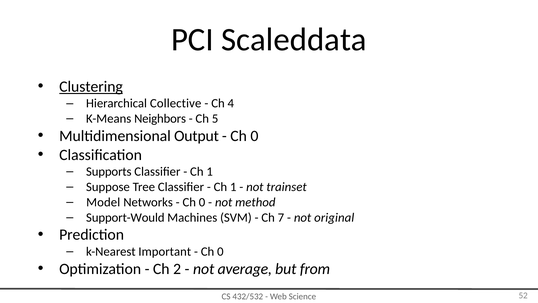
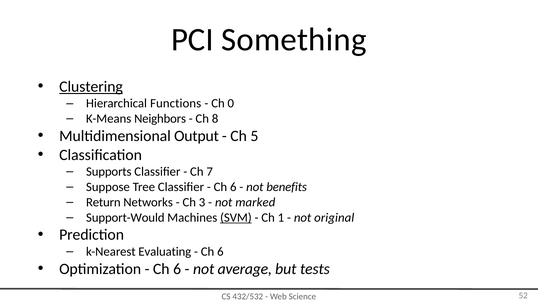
Scaleddata: Scaleddata -> Something (294, 40)
Collective: Collective -> Functions (176, 103)
4: 4 -> 0 (231, 103)
5: 5 -> 8 (215, 119)
0: 0 -> 5 (254, 136)
1: 1 -> 7 (210, 172)
1: 1 -> 6 (233, 187)
trainset: trainset -> benefits (287, 187)
Model: Model -> Return (103, 202)
0: 0 -> 3 (202, 202)
method: method -> marked (255, 202)
SVM underline: none -> present (236, 217)
7: 7 -> 1 (281, 217)
Important: Important -> Evaluating (165, 251)
0: 0 -> 6 (220, 251)
2: 2 -> 6 (177, 269)
from: from -> tests (315, 269)
